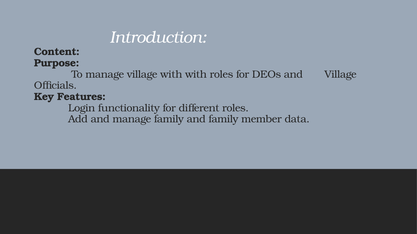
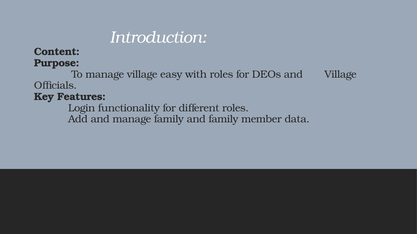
village with: with -> easy (171, 74)
